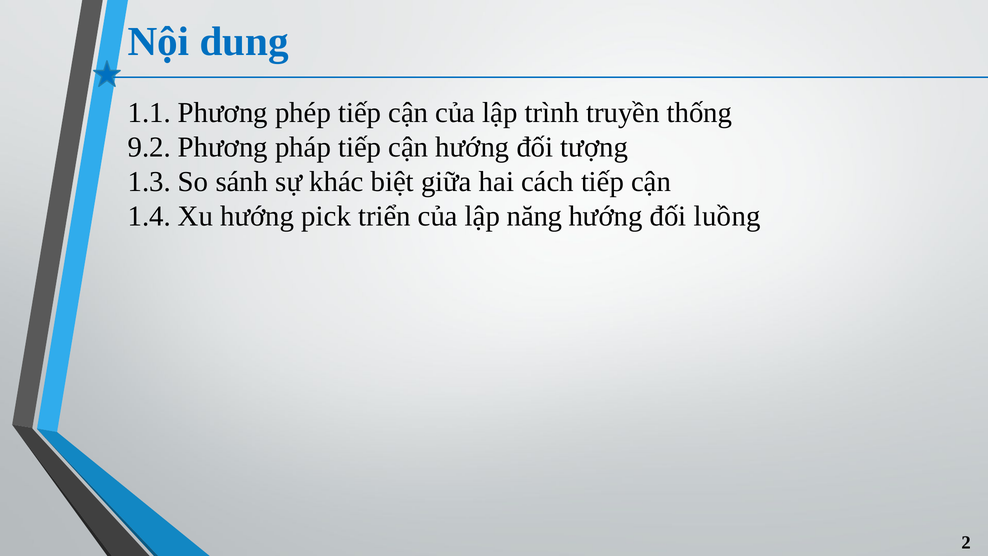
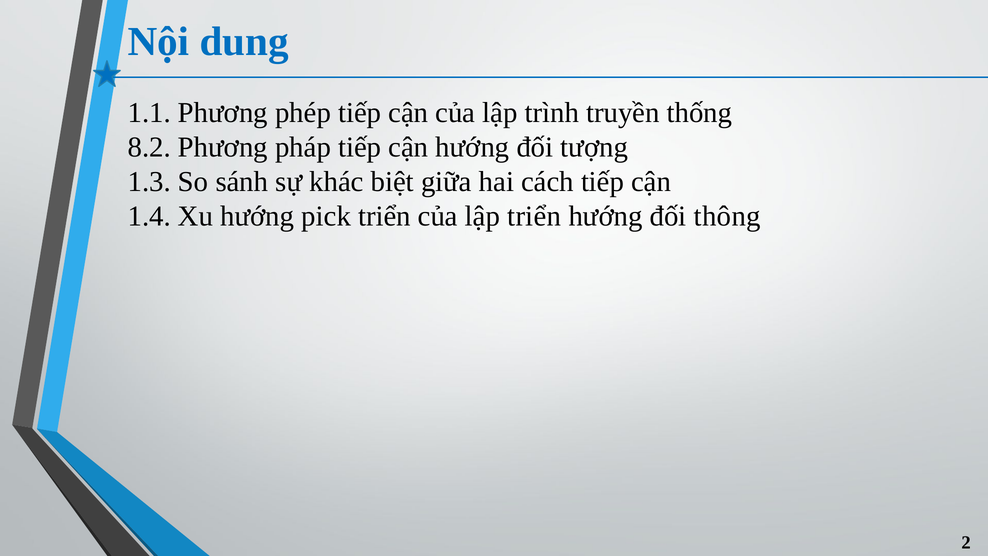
9.2: 9.2 -> 8.2 (149, 147)
lập năng: năng -> triển (534, 216)
luồng: luồng -> thông (727, 216)
